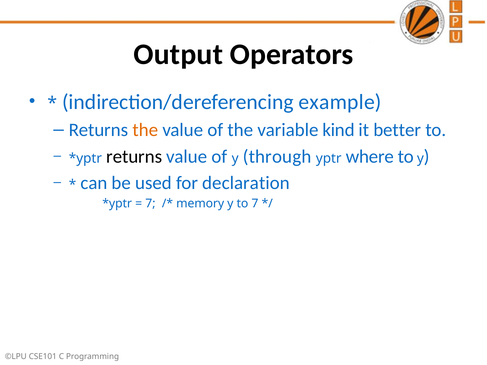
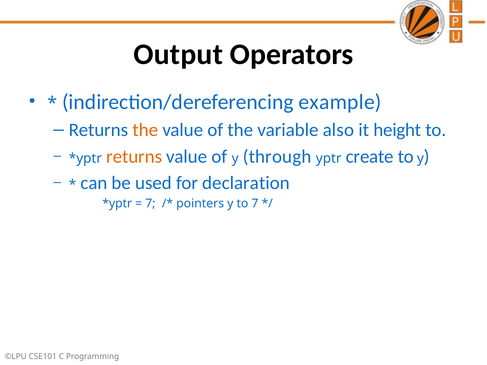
kind: kind -> also (338, 130)
better: better -> height (397, 130)
returns colour: black -> orange (134, 157)
where: where -> create (370, 157)
memory: memory -> pointers (200, 204)
